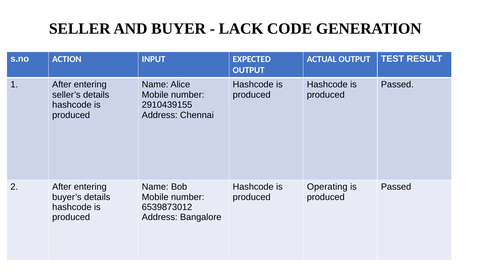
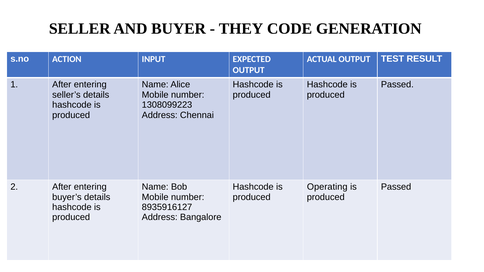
LACK: LACK -> THEY (241, 29)
2910439155: 2910439155 -> 1308099223 (167, 105)
6539873012: 6539873012 -> 8935916127 (167, 207)
